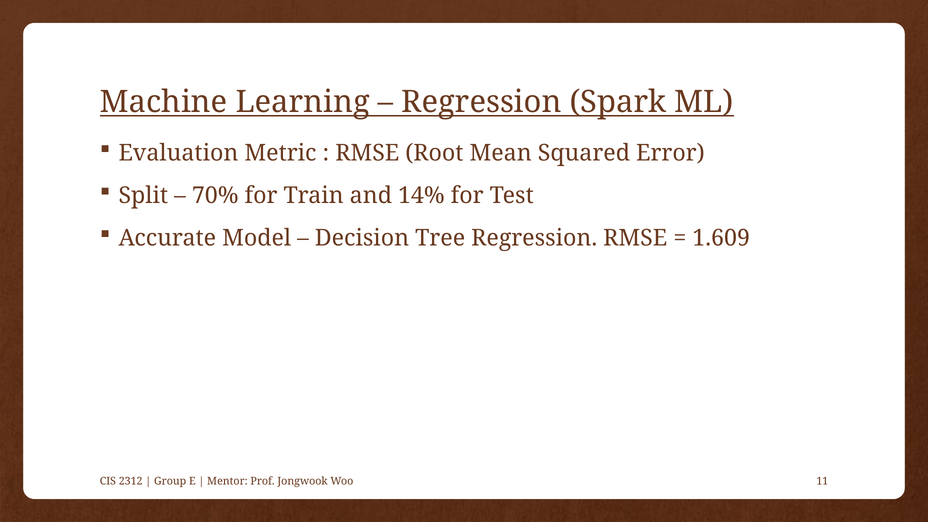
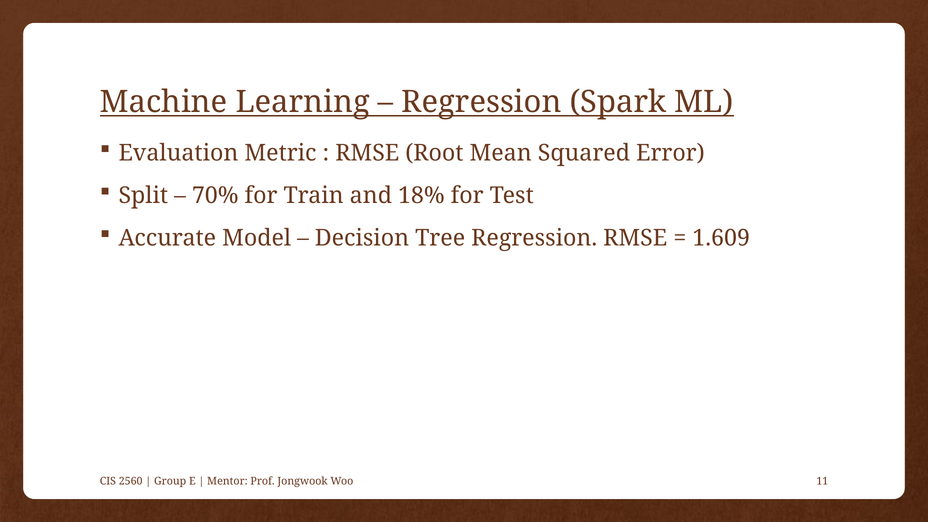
14%: 14% -> 18% (421, 196)
2312: 2312 -> 2560 (131, 481)
